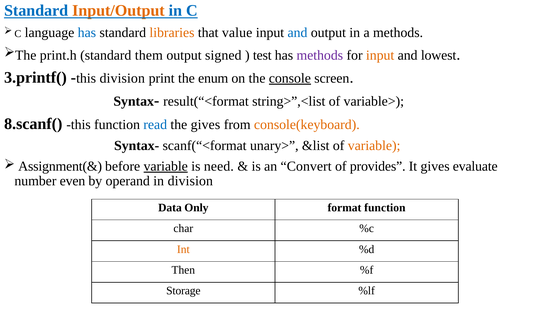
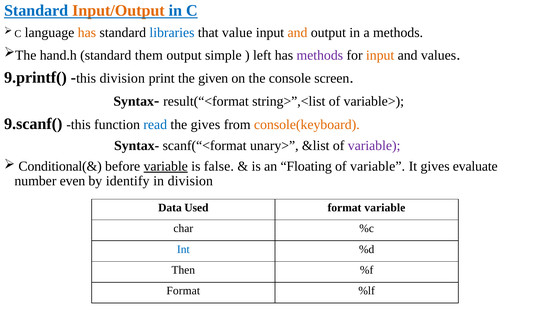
has colour: blue -> orange (87, 32)
libraries colour: orange -> blue (172, 32)
and colour: blue -> orange (297, 32)
print.h: print.h -> hand.h (58, 55)
signed: signed -> simple (223, 55)
test: test -> left (262, 55)
lowest: lowest -> values (439, 55)
3.printf(: 3.printf( -> 9.printf( (35, 77)
enum: enum -> given (213, 78)
console underline: present -> none (290, 78)
8.scanf(: 8.scanf( -> 9.scanf( (33, 123)
variable colour: orange -> purple (374, 145)
Assignment(&: Assignment(& -> Conditional(& (60, 166)
need: need -> false (219, 166)
Convert: Convert -> Floating (306, 166)
provides: provides -> variable (378, 166)
operand: operand -> identify (128, 181)
Only: Only -> Used (196, 207)
format function: function -> variable (385, 207)
Int colour: orange -> blue (183, 249)
Storage: Storage -> Format (183, 290)
